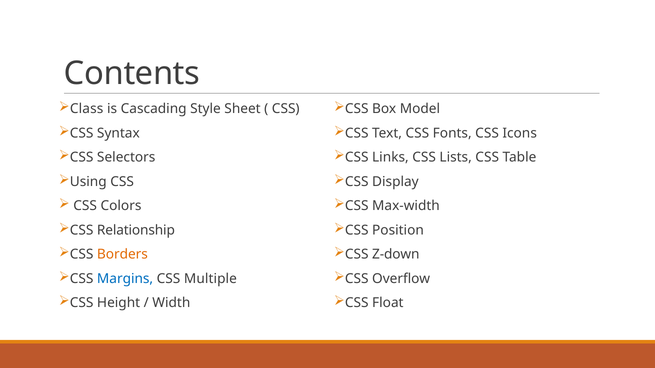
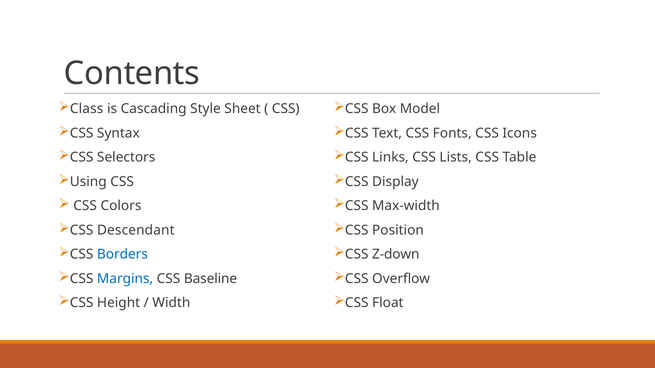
Relationship: Relationship -> Descendant (136, 230)
Borders colour: orange -> blue (122, 255)
Multiple: Multiple -> Baseline (211, 279)
